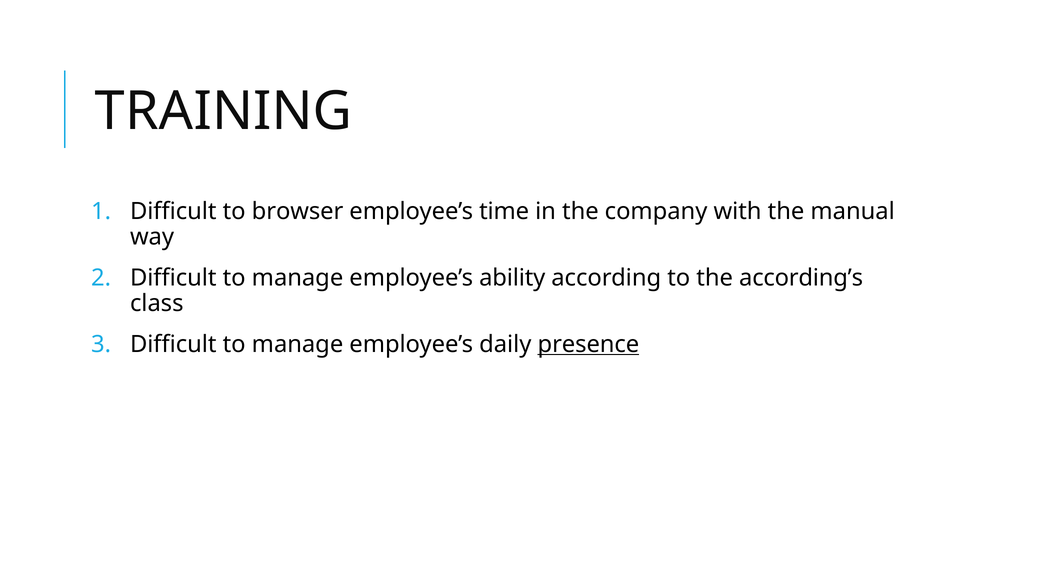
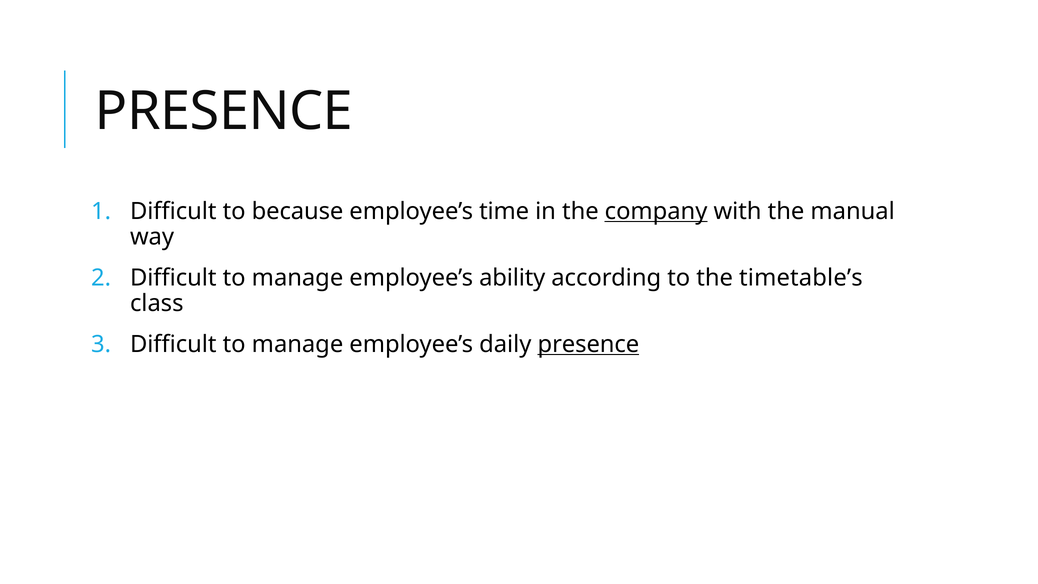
TRAINING: TRAINING -> PRESENCE (224, 111)
browser: browser -> because (298, 211)
company underline: none -> present (656, 211)
according’s: according’s -> timetable’s (801, 278)
